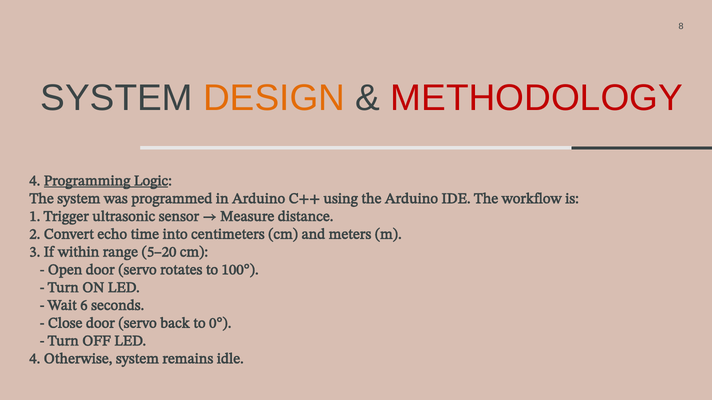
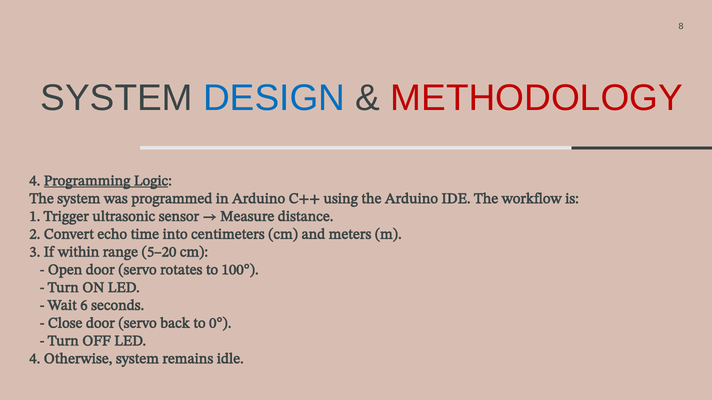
DESIGN colour: orange -> blue (274, 98)
